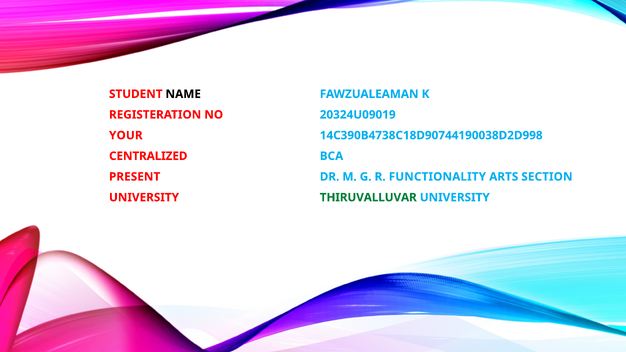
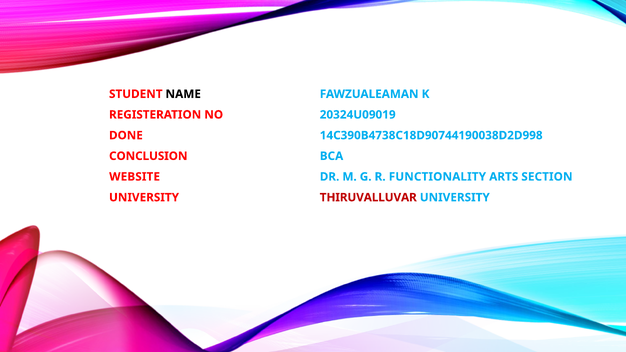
YOUR: YOUR -> DONE (126, 135)
CENTRALIZED: CENTRALIZED -> CONCLUSION (148, 156)
PRESENT: PRESENT -> WEBSITE (135, 177)
THIRUVALLUVAR colour: green -> red (368, 197)
